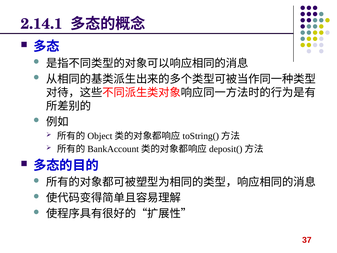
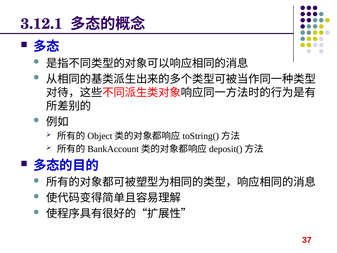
2.14.1: 2.14.1 -> 3.12.1 (42, 24)
